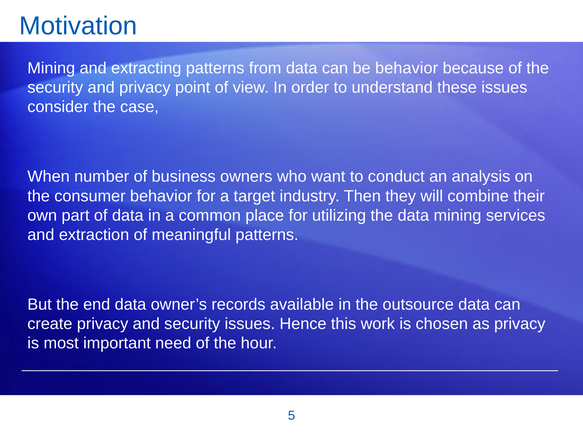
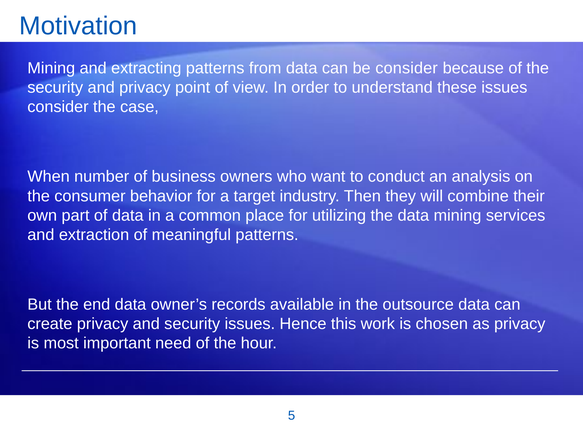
be behavior: behavior -> consider (407, 68)
